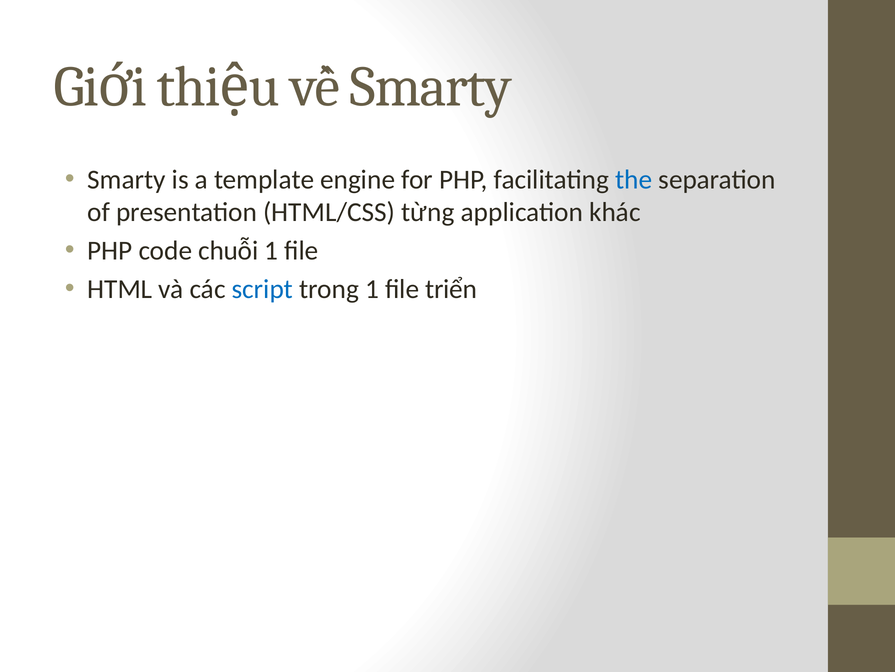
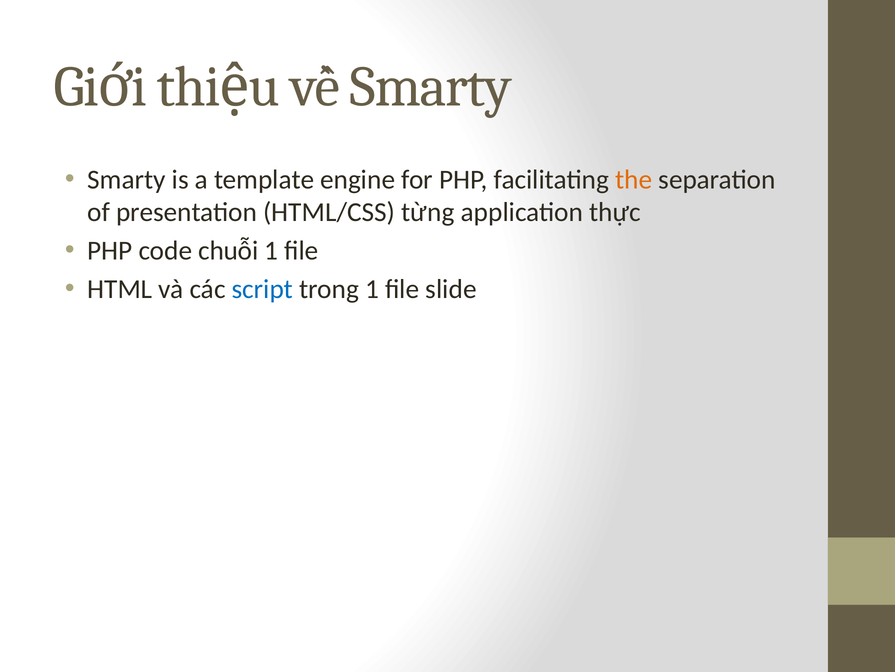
the colour: blue -> orange (634, 179)
khác: khác -> thực (615, 212)
triển: triển -> slide (451, 289)
